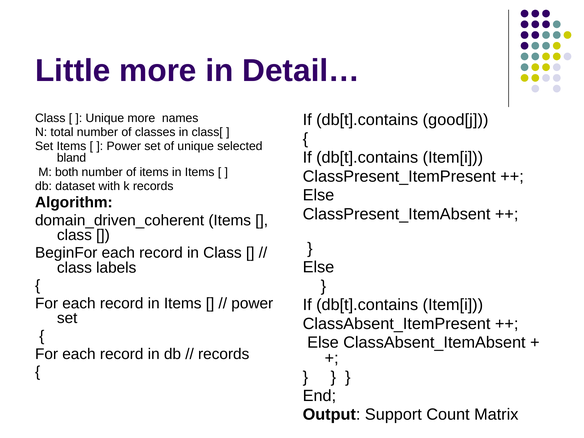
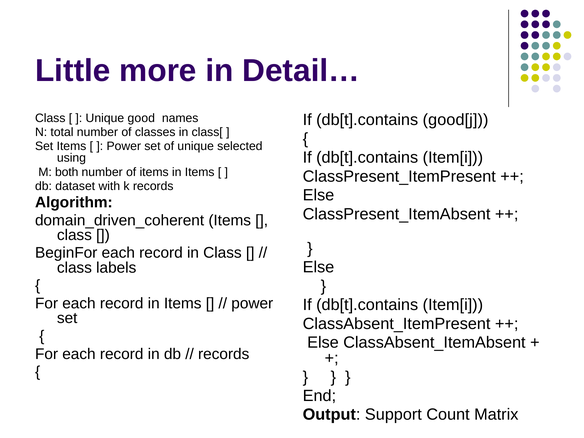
Unique more: more -> good (141, 118)
bland: bland -> using (71, 158)
